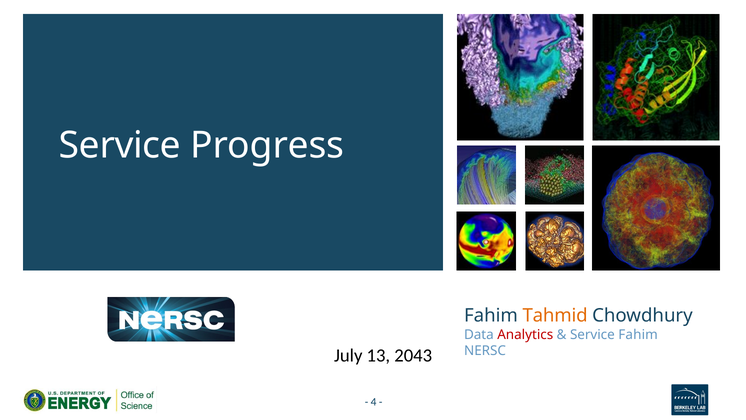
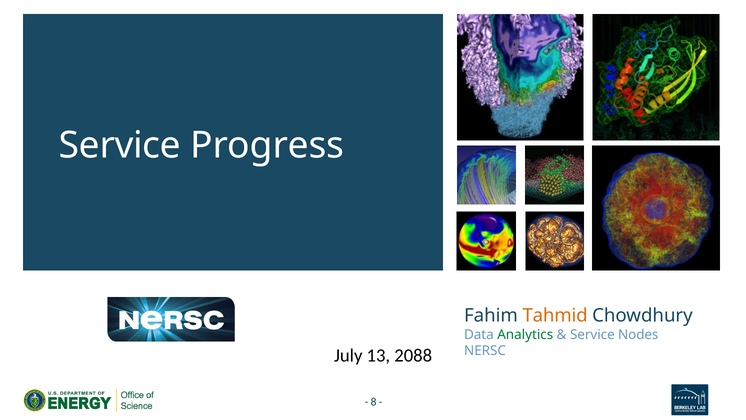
Analytics colour: red -> green (525, 334)
Service Fahim: Fahim -> Nodes (638, 334)
2043: 2043 -> 2088 (413, 355)
4: 4 -> 8 (374, 401)
